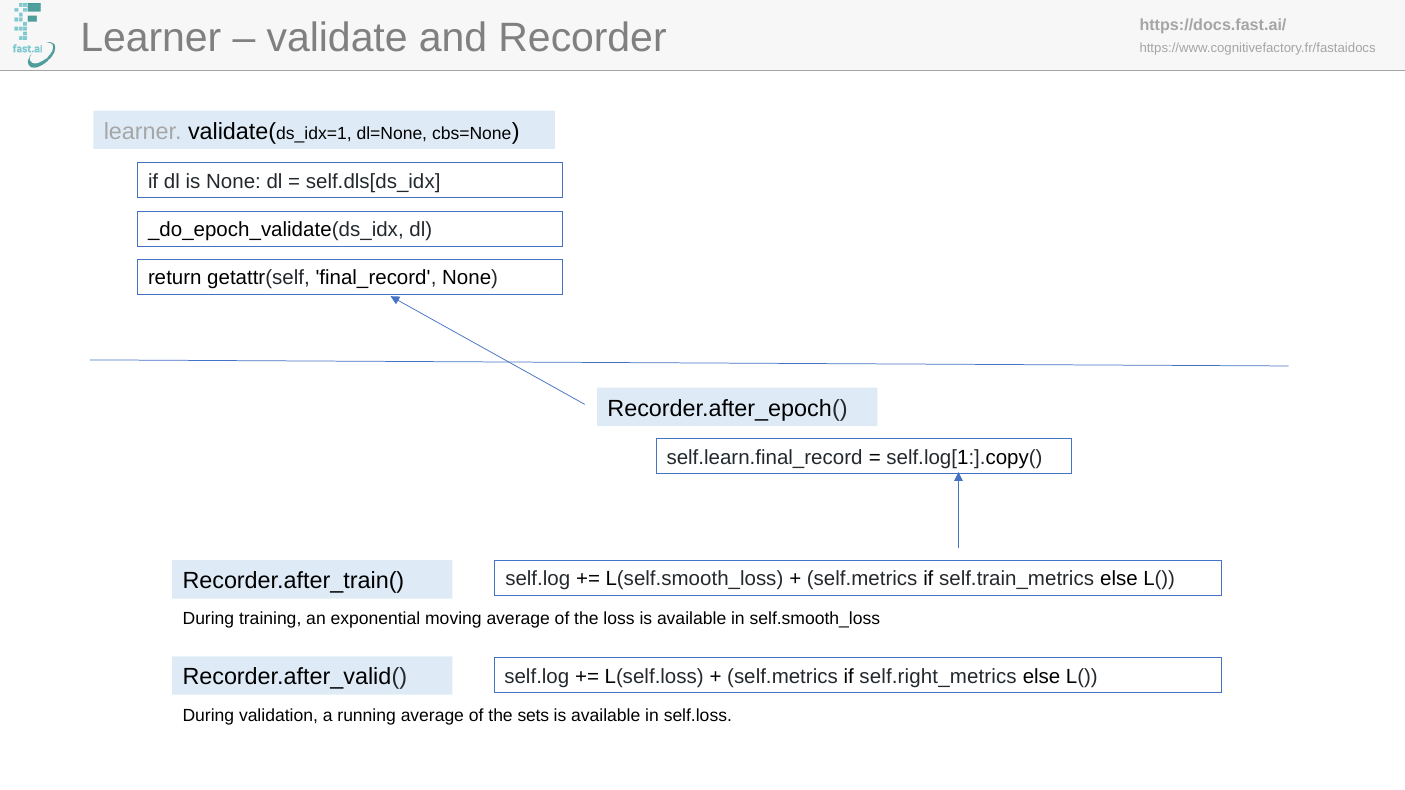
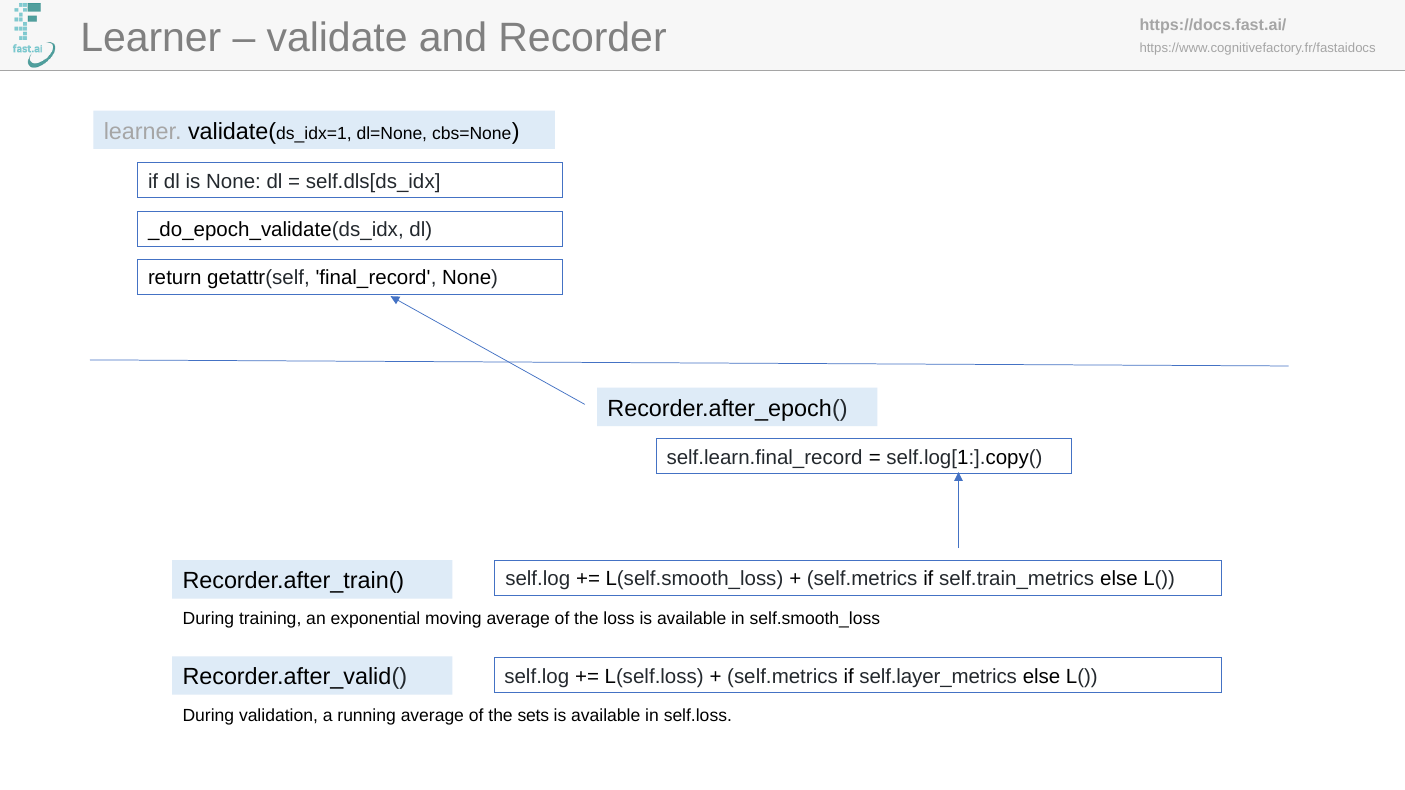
self.right_metrics: self.right_metrics -> self.layer_metrics (938, 677)
